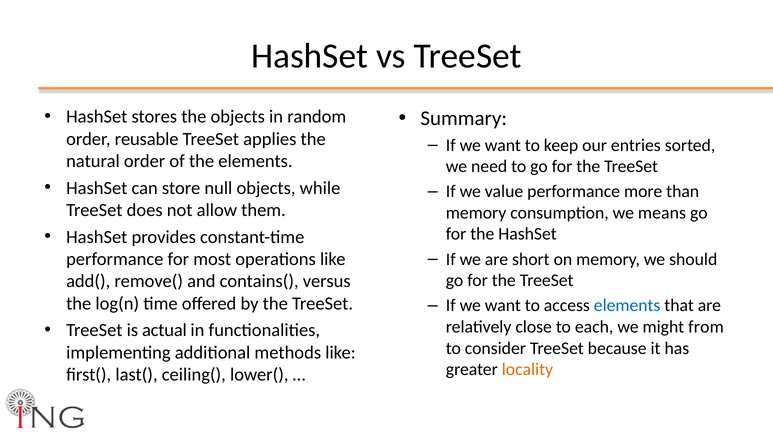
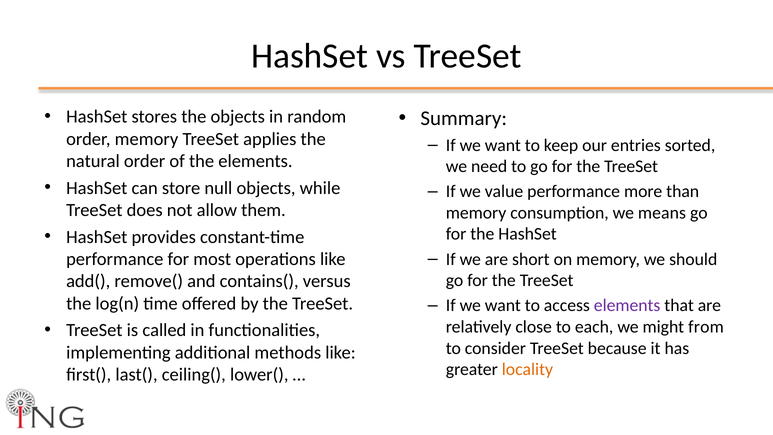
order reusable: reusable -> memory (147, 139)
elements colour: blue -> purple (627, 306)
actual: actual -> called (164, 330)
